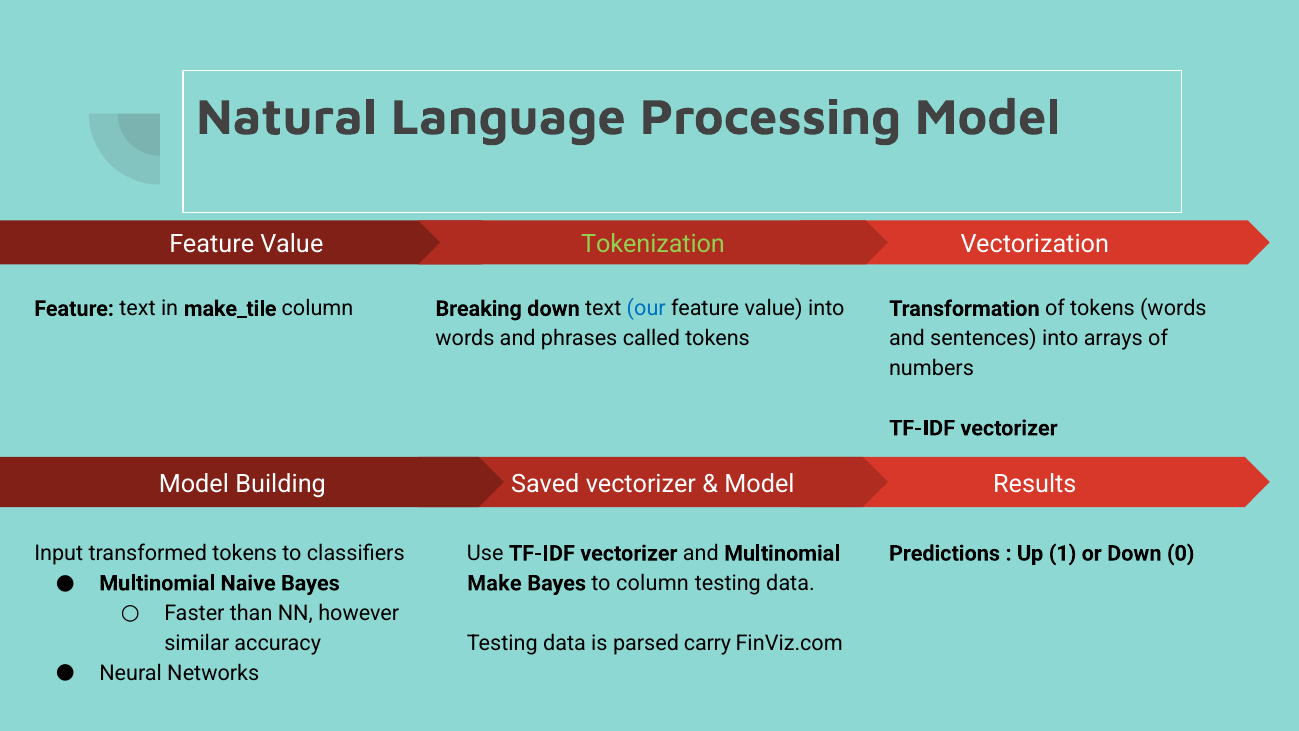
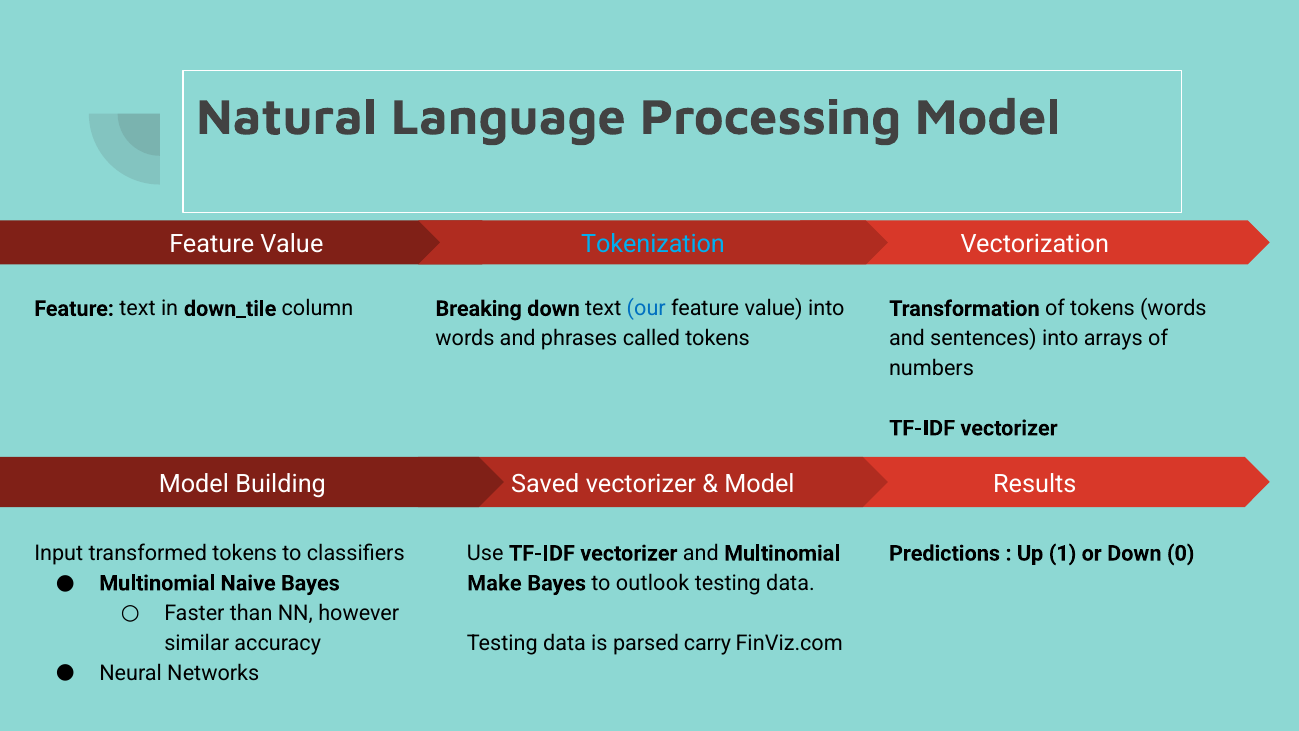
Tokenization colour: light green -> light blue (653, 244)
make_tile: make_tile -> down_tile (230, 309)
to column: column -> outlook (653, 583)
